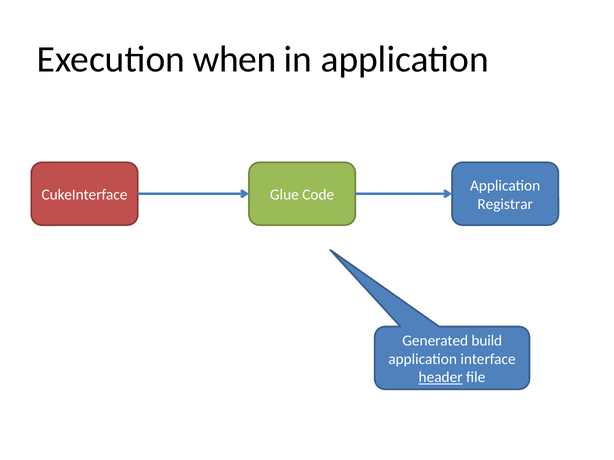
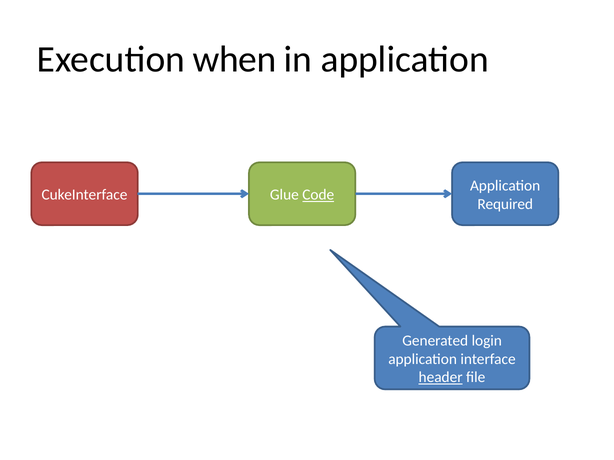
Code underline: none -> present (318, 195)
Registrar: Registrar -> Required (505, 204)
build: build -> login (487, 341)
